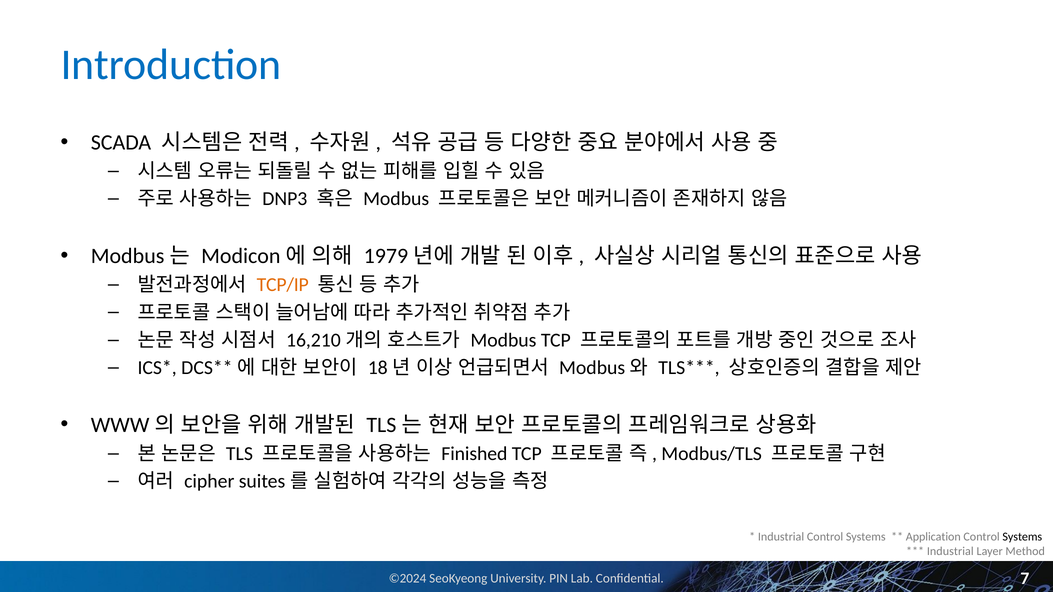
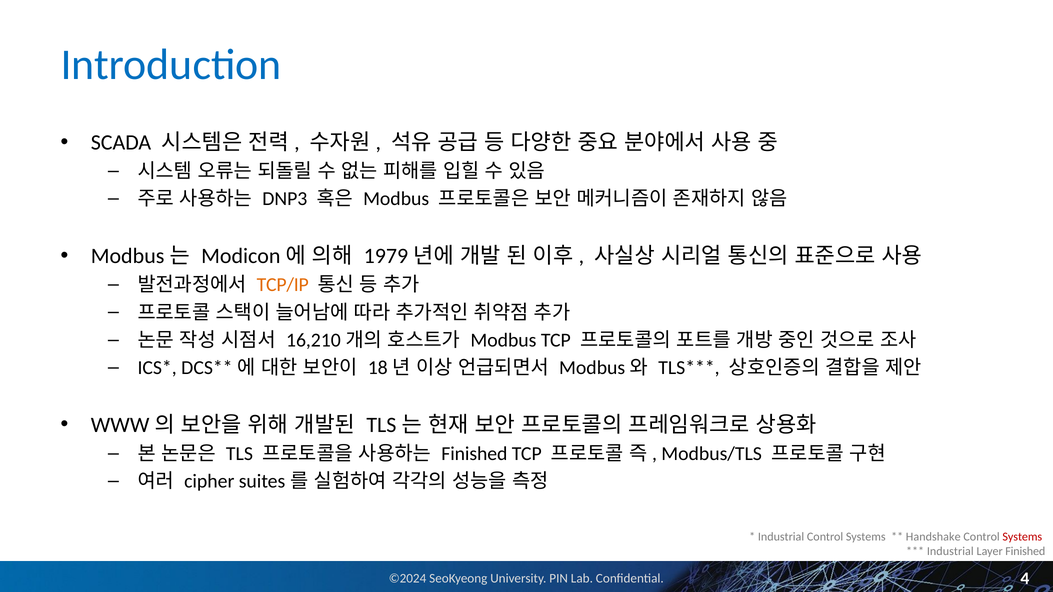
Application: Application -> Handshake (933, 537)
Systems colour: black -> red (1022, 537)
Layer Method: Method -> Finished (1025, 552)
7: 7 -> 4 (1025, 579)
